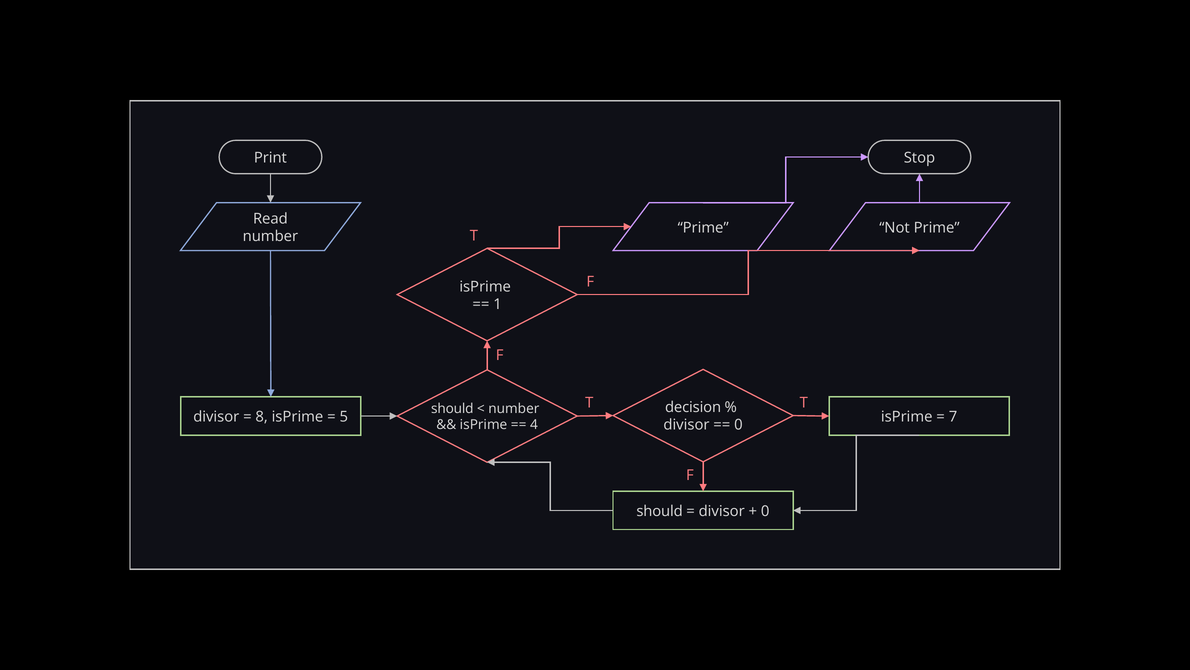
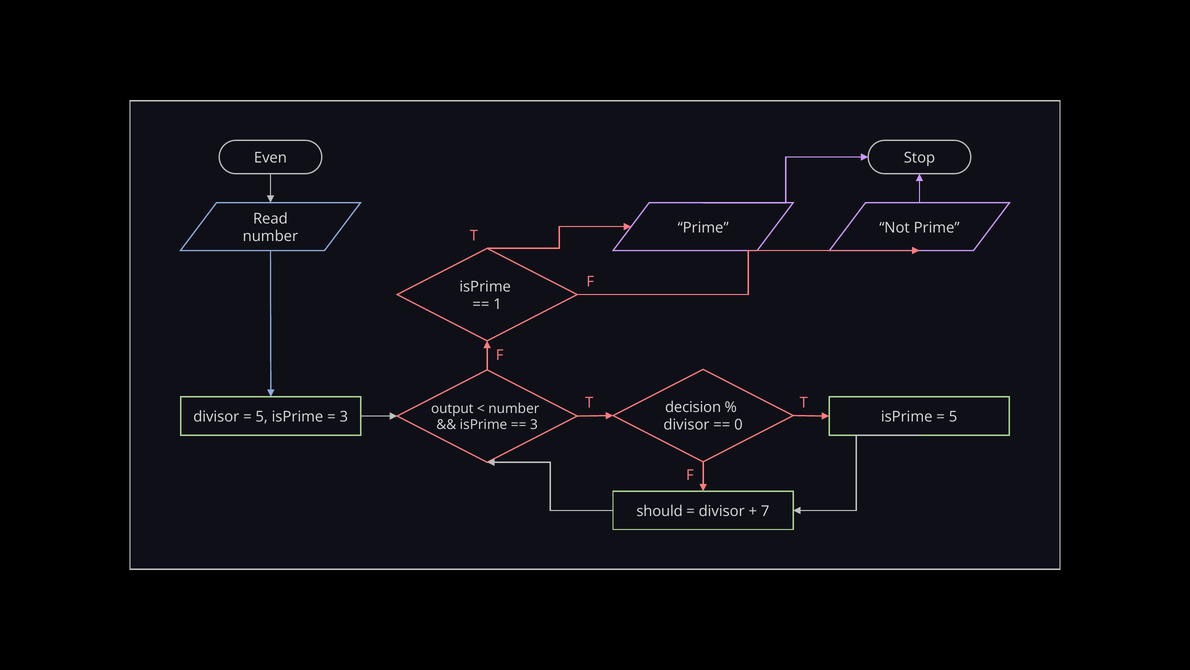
Print: Print -> Even (270, 158)
should: should -> output (452, 408)
8: 8 -> 5 (262, 417)
5: 5 -> 3 (344, 417)
7: 7 -> 5 (953, 417)
4: 4 -> 3 (534, 424)
0: 0 -> 7 (765, 511)
